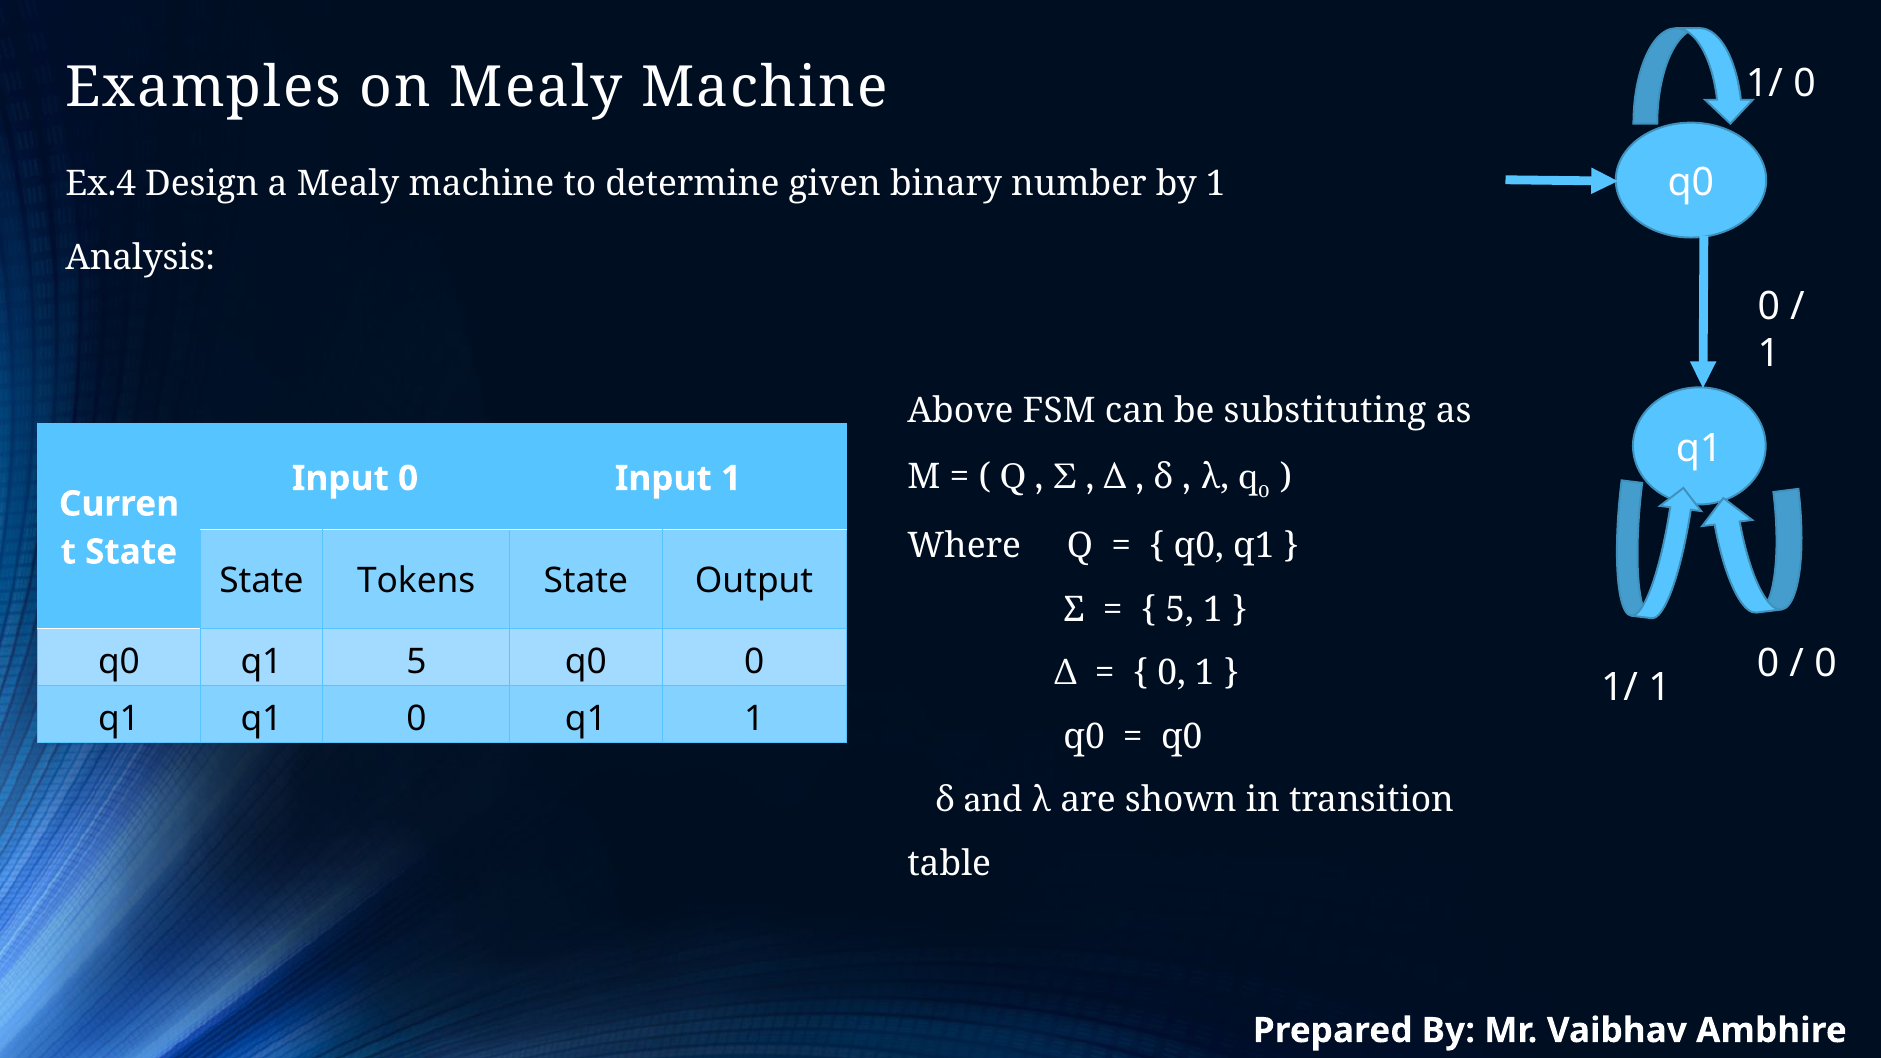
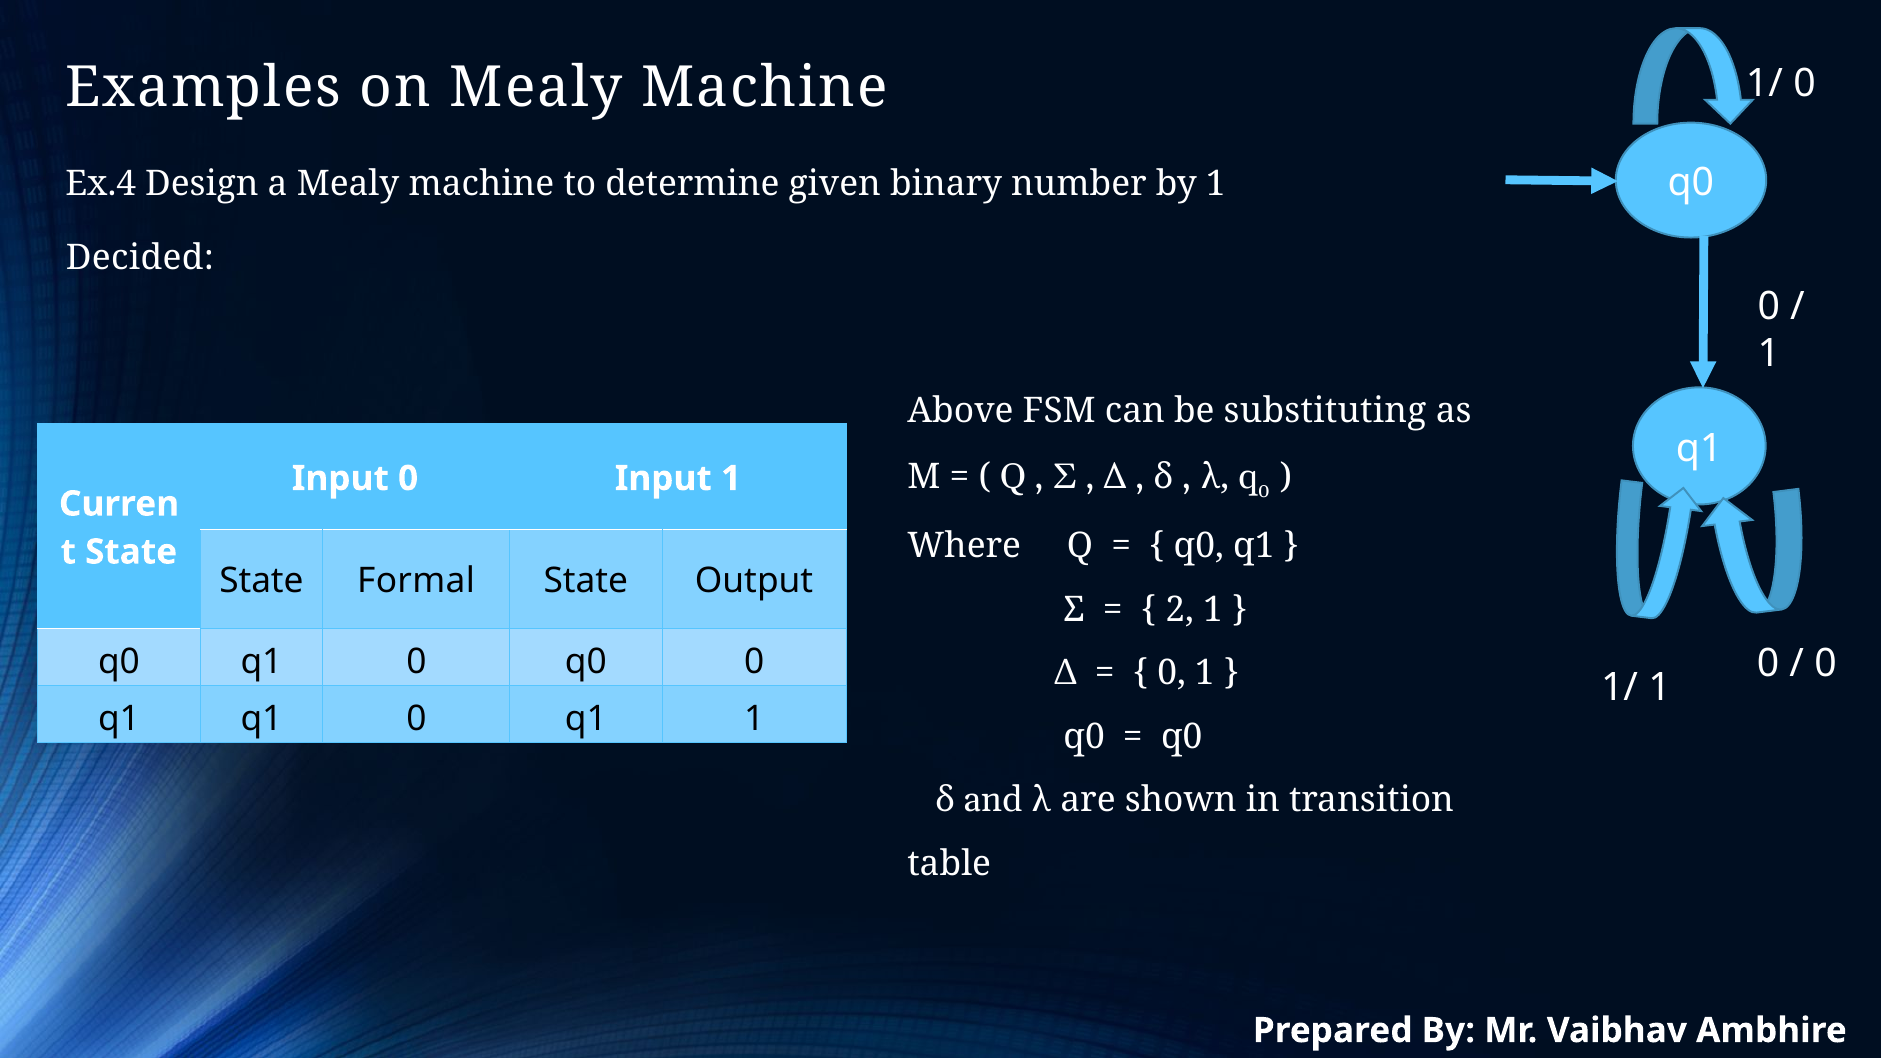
Analysis: Analysis -> Decided (140, 258)
Tokens: Tokens -> Formal (416, 581)
5: 5 -> 2 (1180, 610)
5: 5 -> 0 (416, 662)
